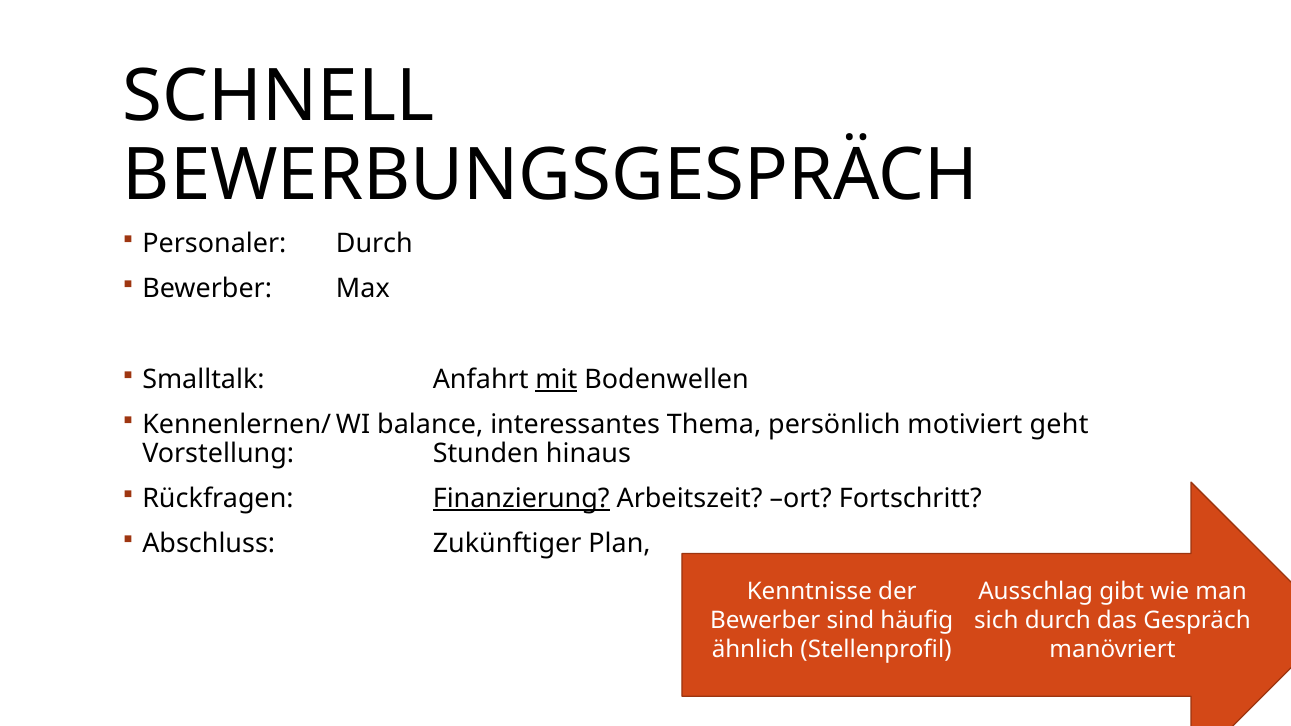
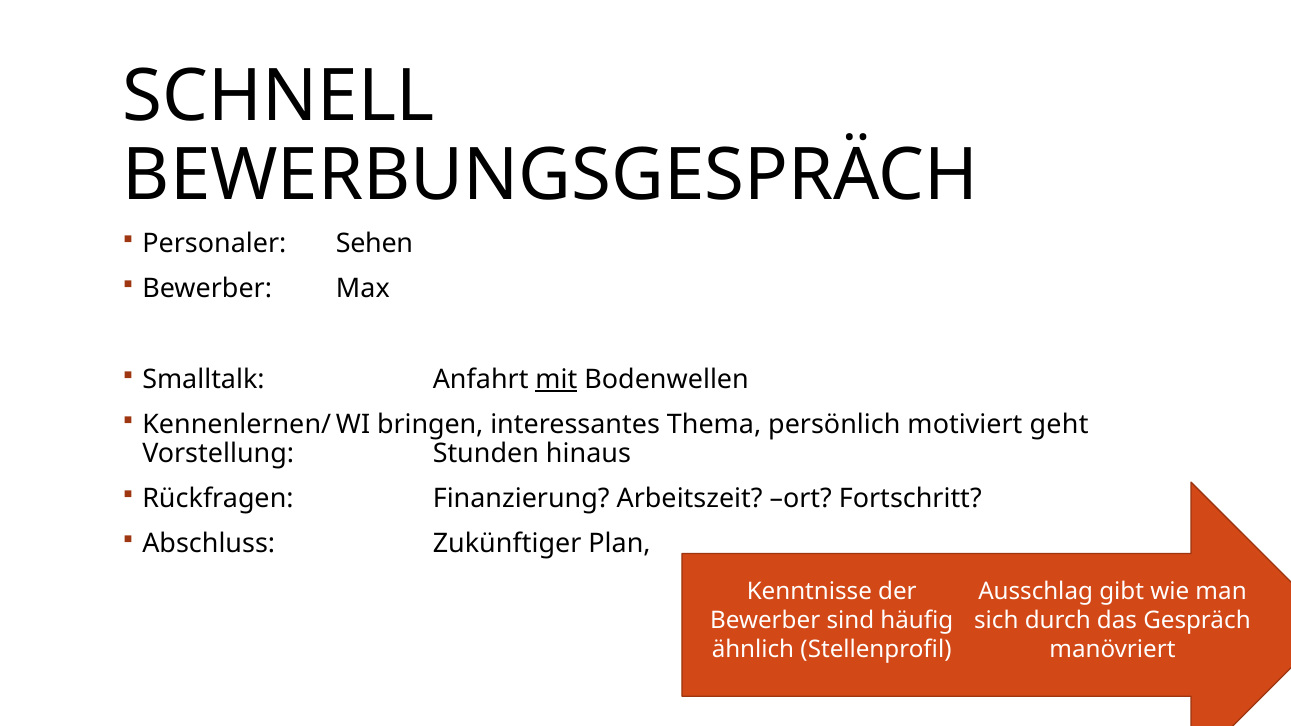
Personaler Durch: Durch -> Sehen (374, 244)
balance: balance -> bringen (430, 425)
Finanzierung underline: present -> none (521, 499)
